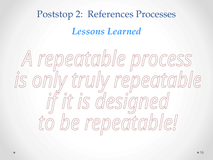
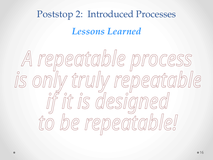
References: References -> Introduced (111, 14)
